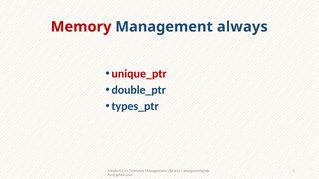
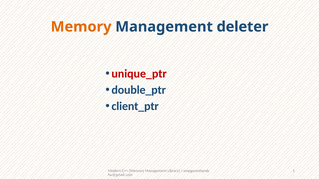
Memory colour: red -> orange (81, 27)
always: always -> deleter (242, 27)
types_ptr: types_ptr -> client_ptr (135, 106)
